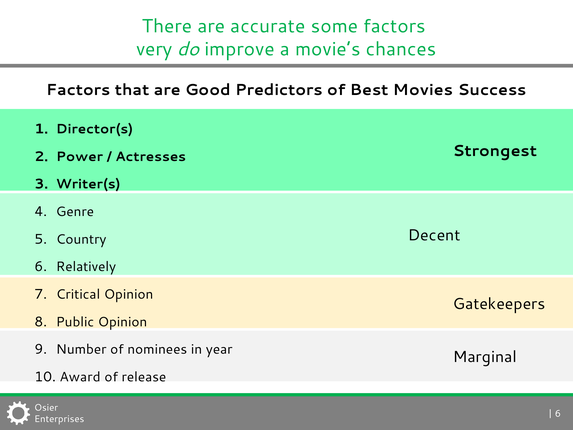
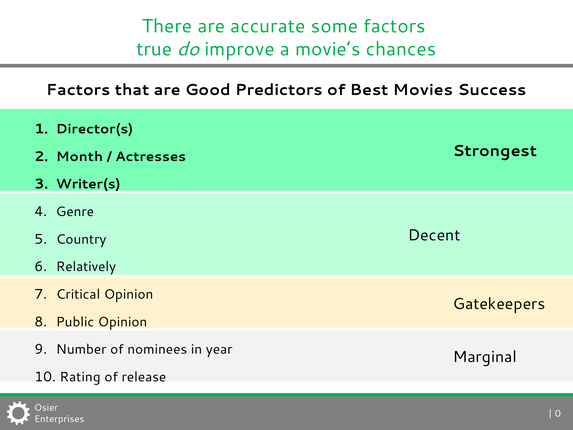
very: very -> true (154, 49)
Power: Power -> Month (79, 157)
Award: Award -> Rating (80, 377)
6: 6 -> 0 (558, 413)
